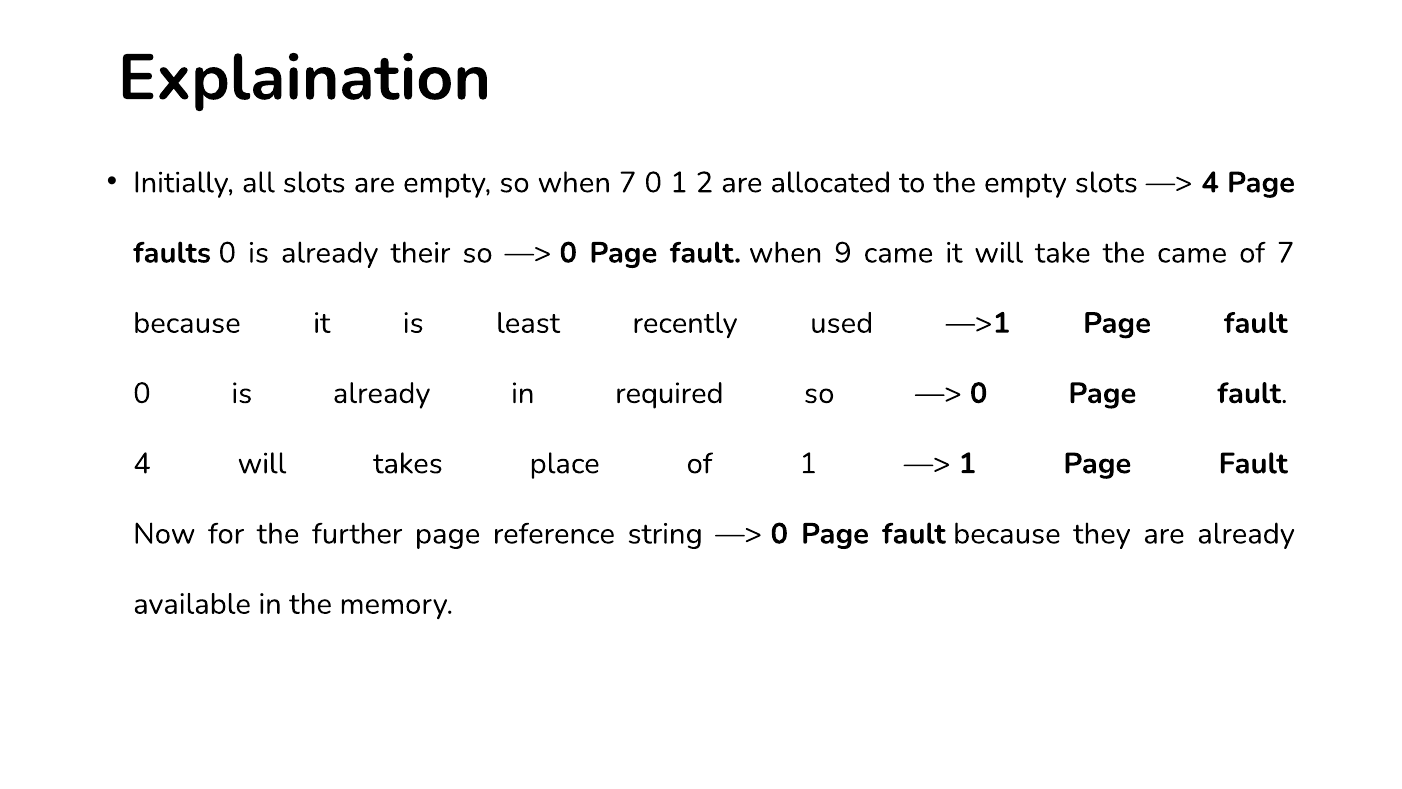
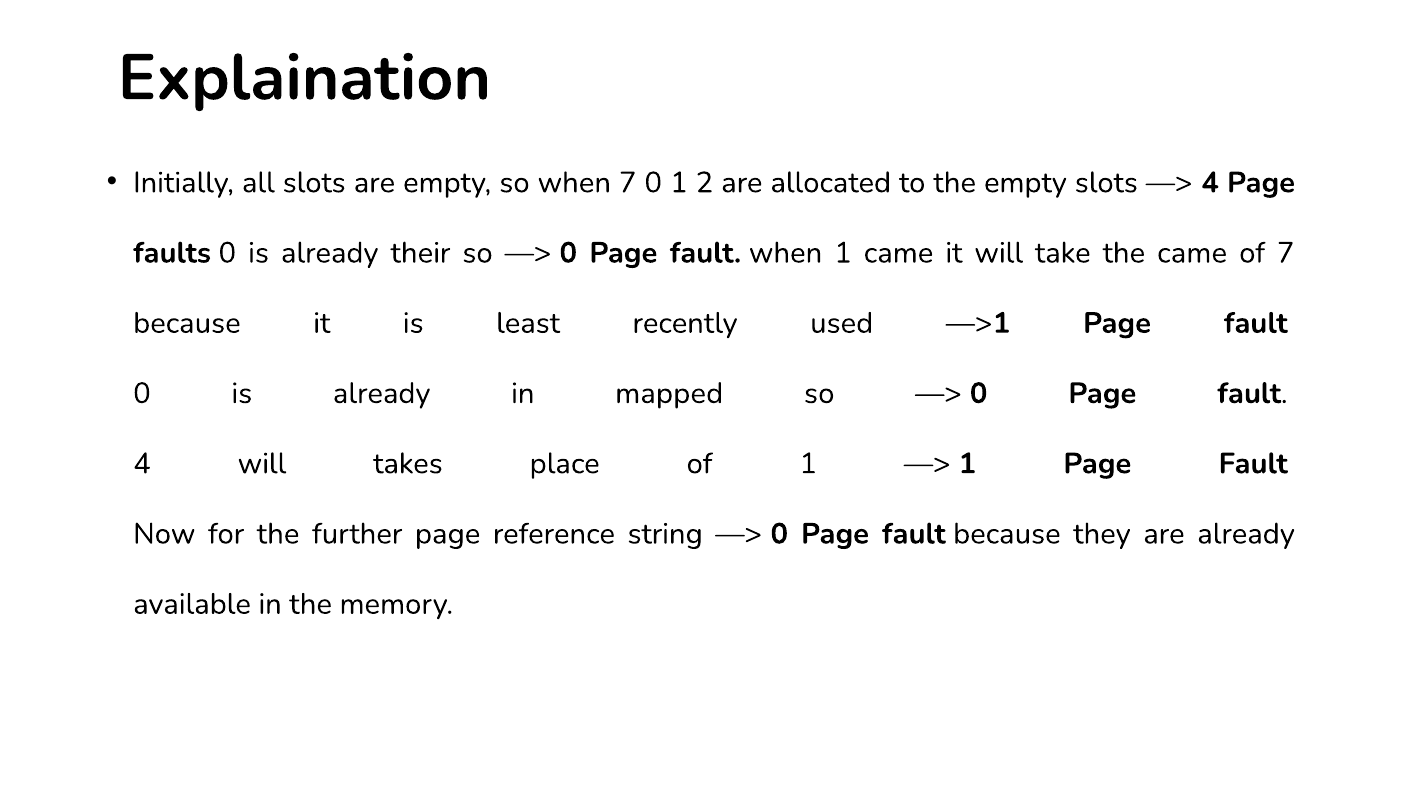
when 9: 9 -> 1 (843, 253)
required: required -> mapped (669, 393)
